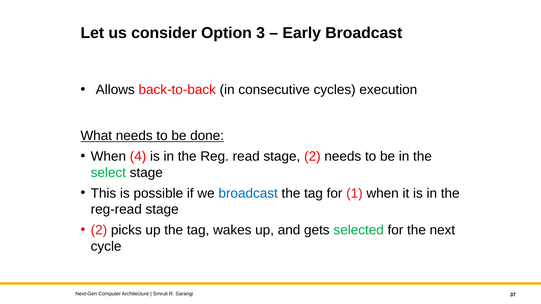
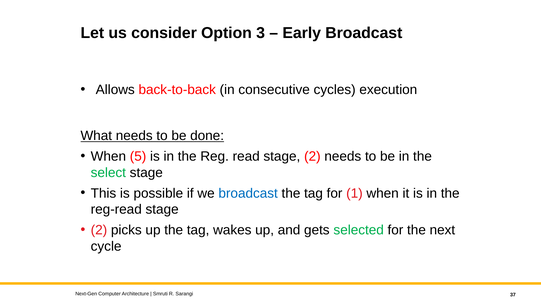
4: 4 -> 5 (138, 157)
